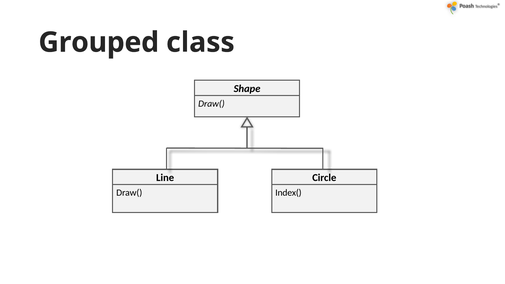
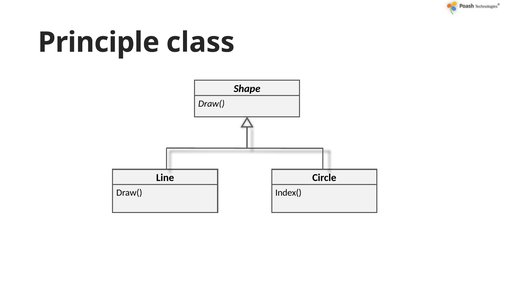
Grouped: Grouped -> Principle (99, 42)
